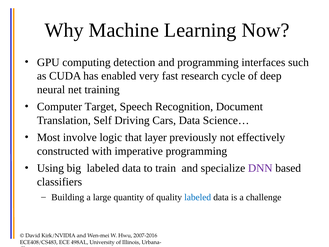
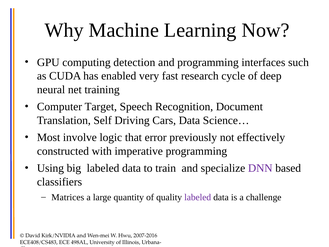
layer: layer -> error (156, 137)
Building: Building -> Matrices (68, 197)
labeled colour: blue -> purple (198, 197)
